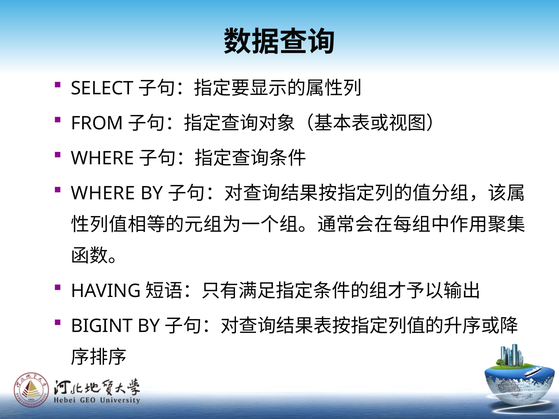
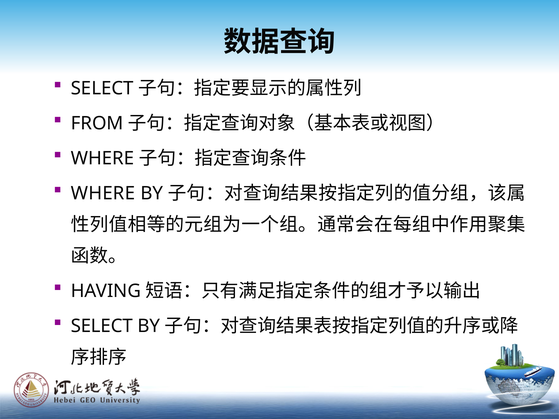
BIGINT: BIGINT -> SELECT (102, 326)
